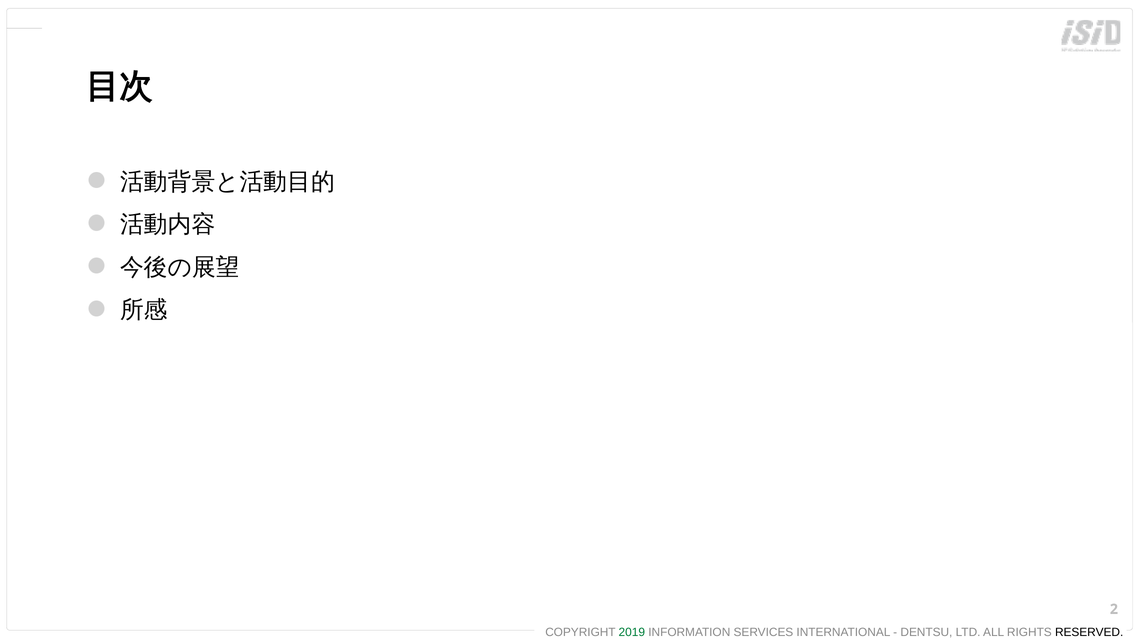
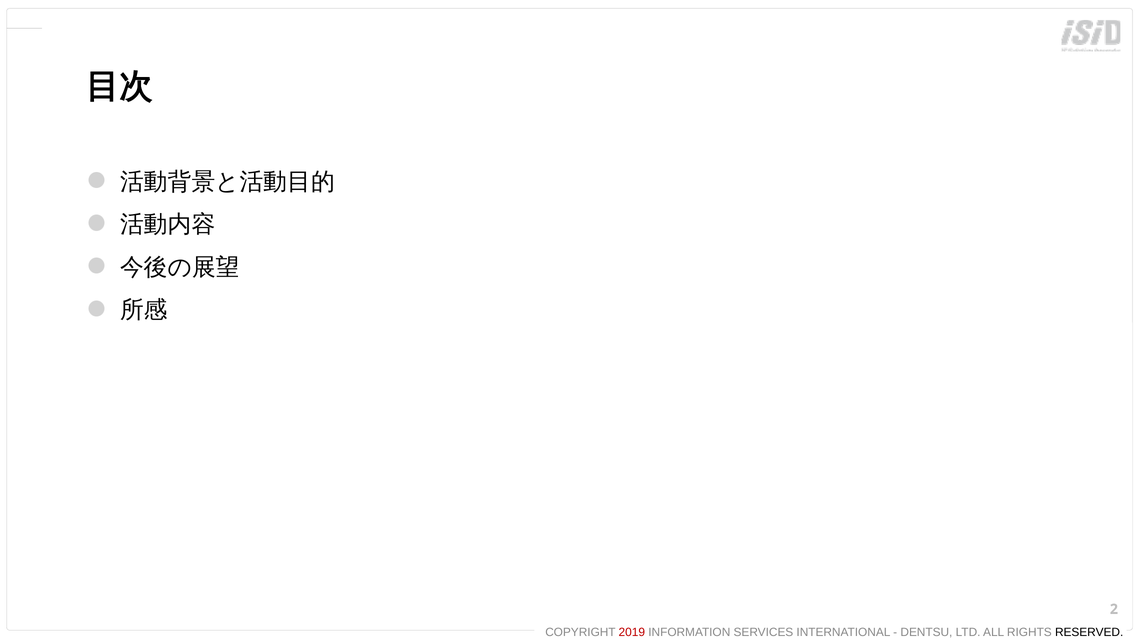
2019 colour: green -> red (632, 632)
